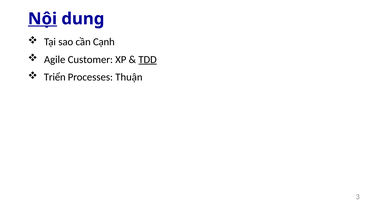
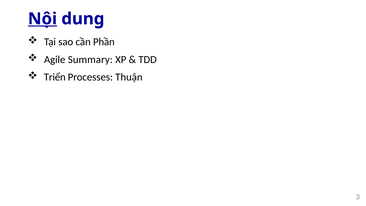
Cạnh: Cạnh -> Phần (104, 42)
Customer: Customer -> Summary (90, 59)
TDD underline: present -> none (148, 59)
